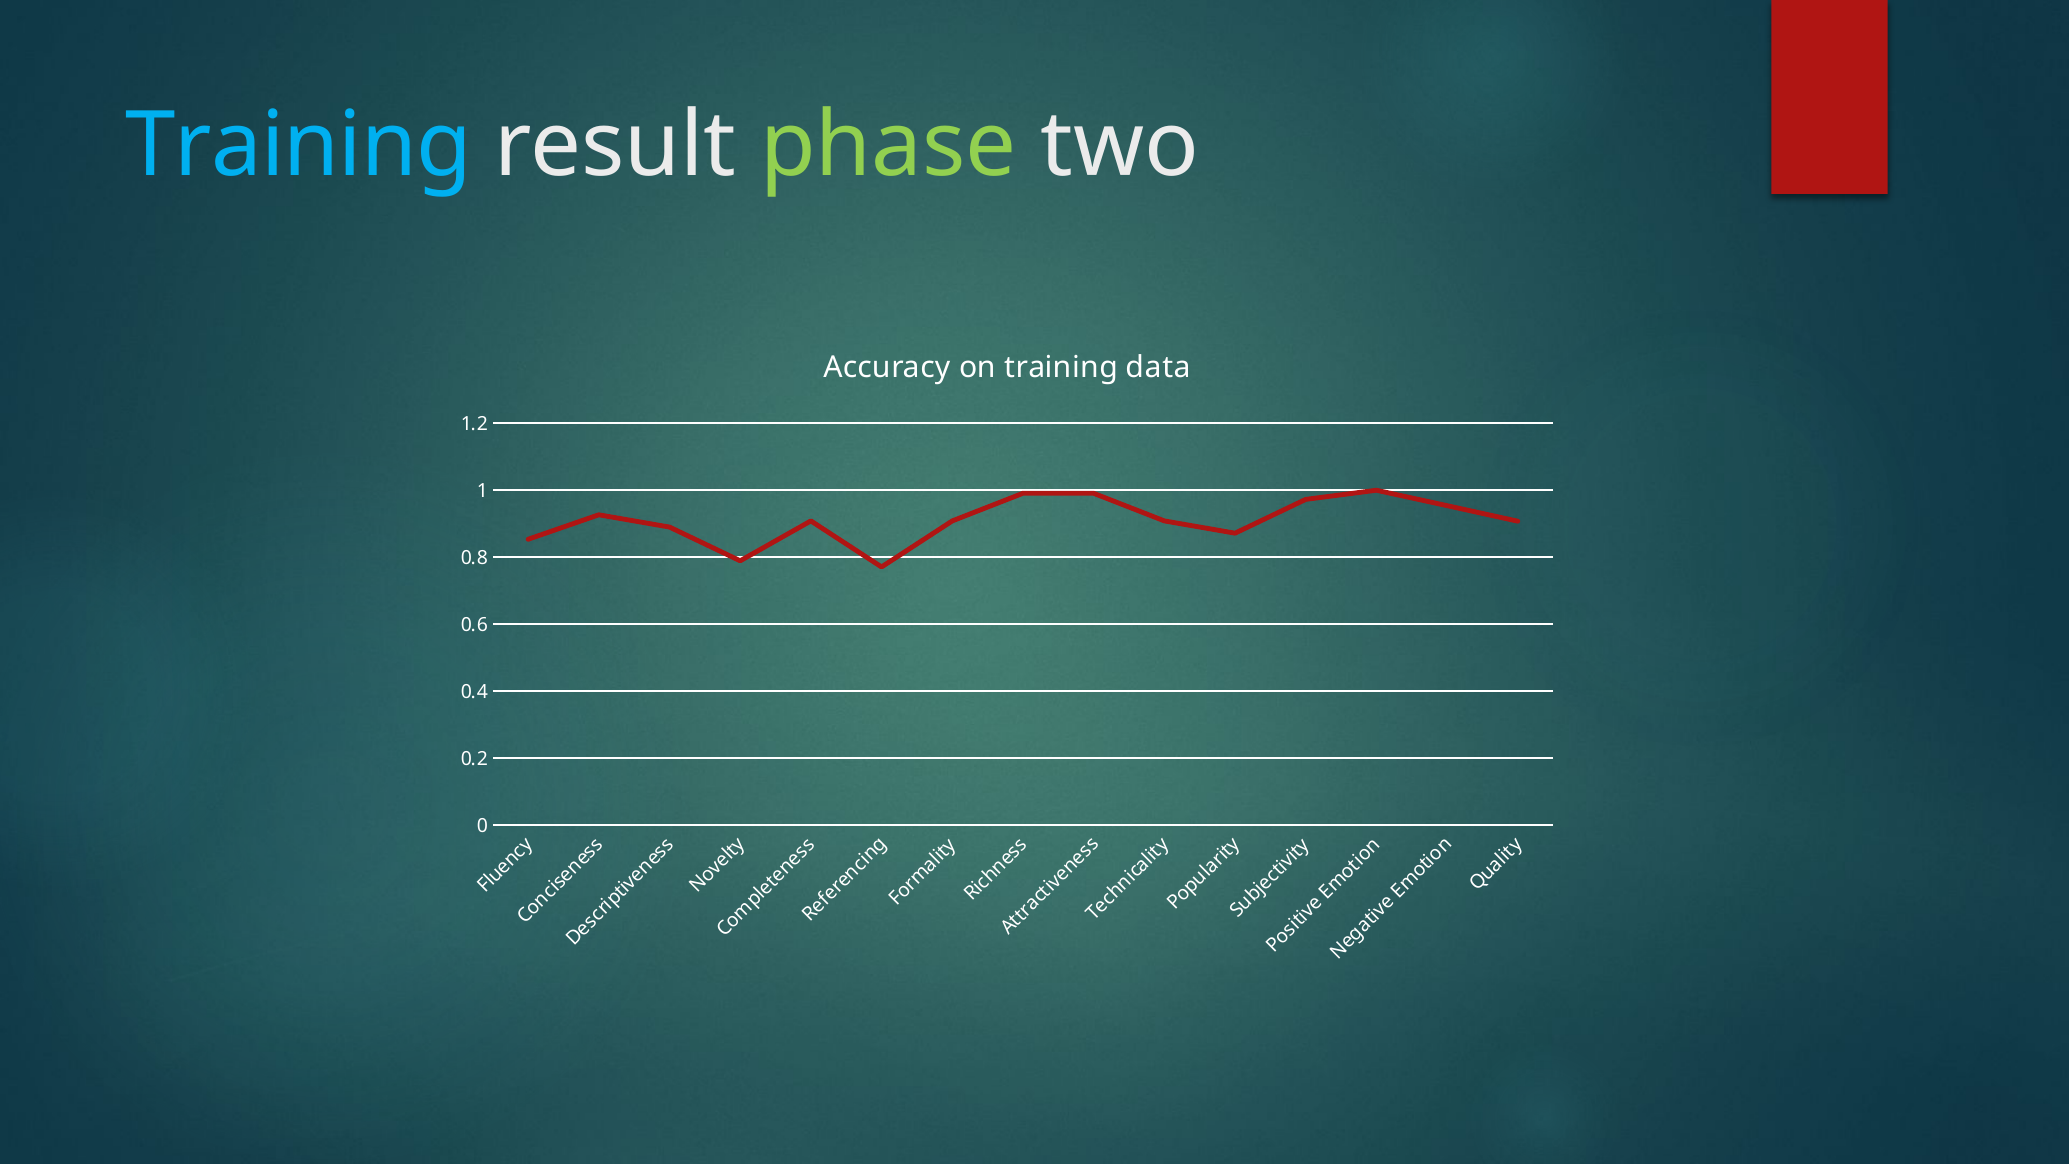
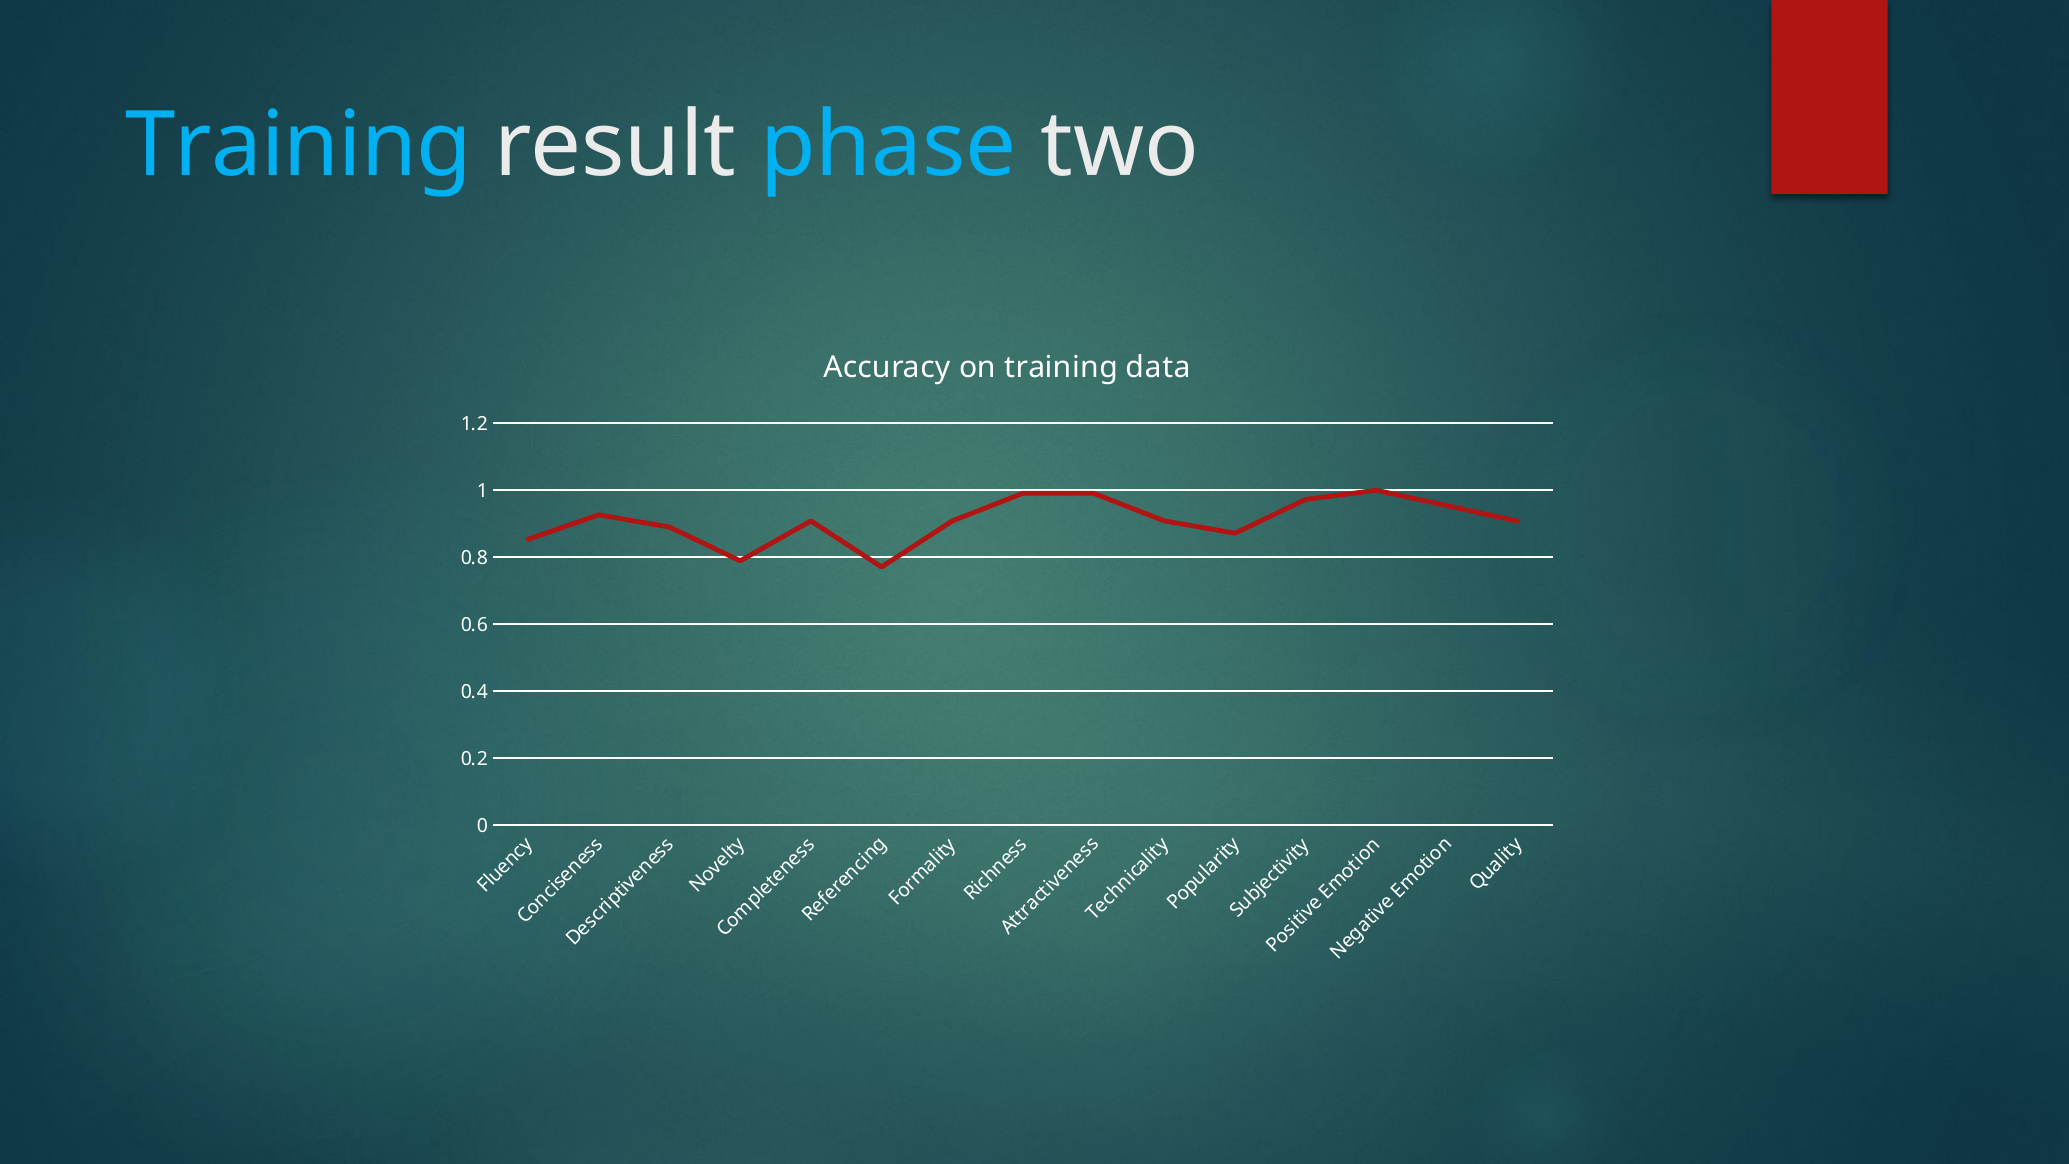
phase colour: light green -> light blue (889, 145)
